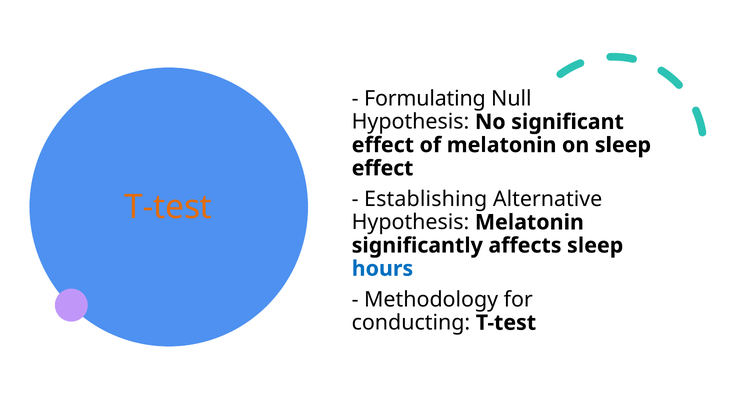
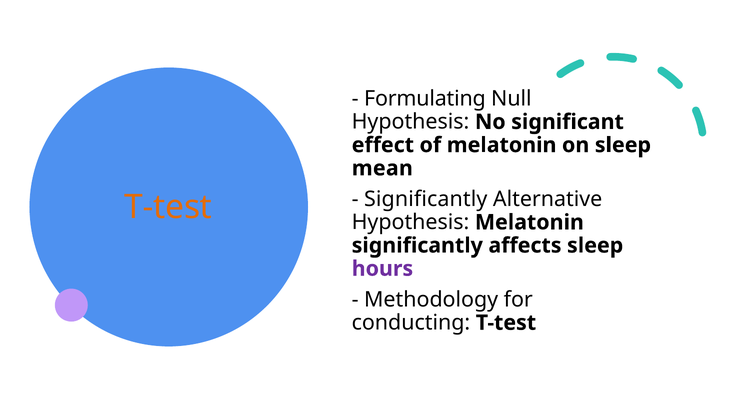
effect: effect -> mean (382, 168)
Establishing: Establishing -> Significantly (426, 199)
hours colour: blue -> purple (382, 268)
